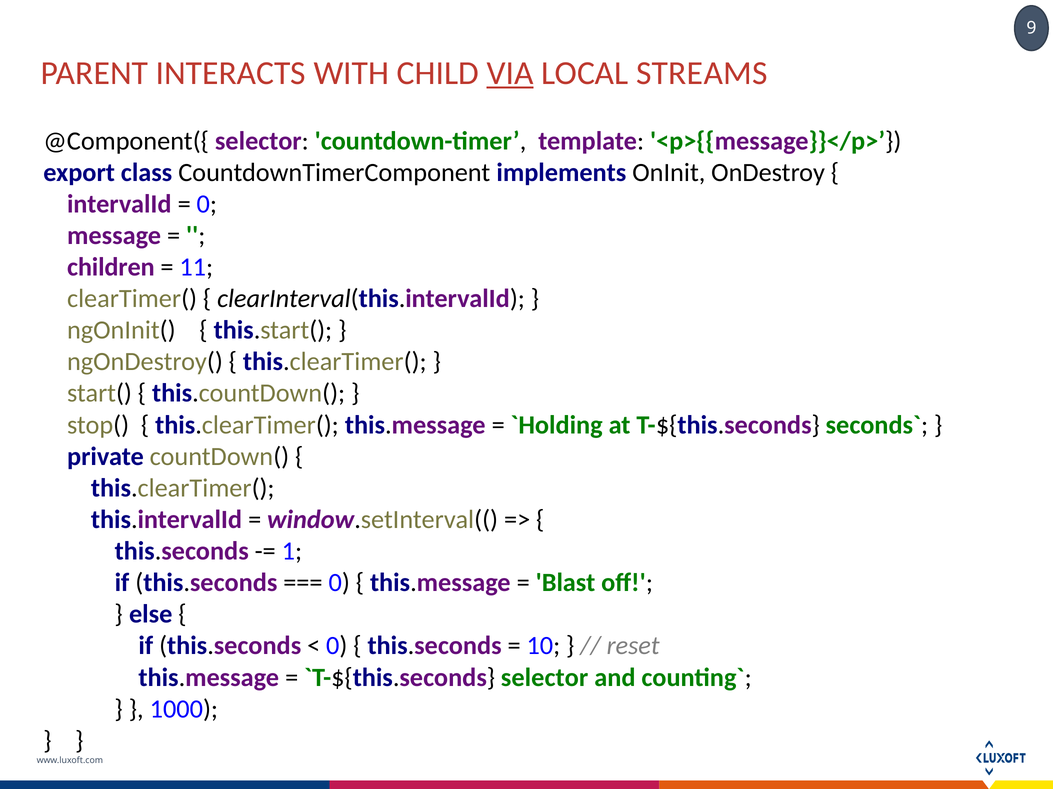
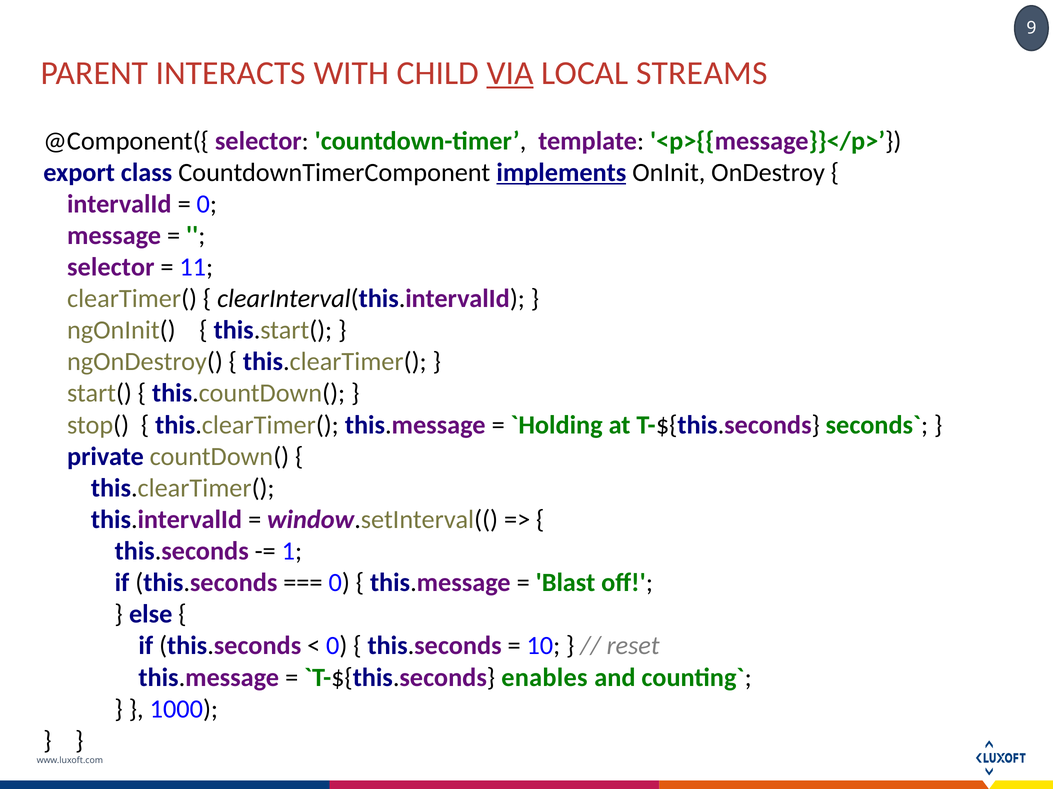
implements underline: none -> present (561, 173)
children: children -> selector (111, 267)
selector: selector -> enables (544, 678)
